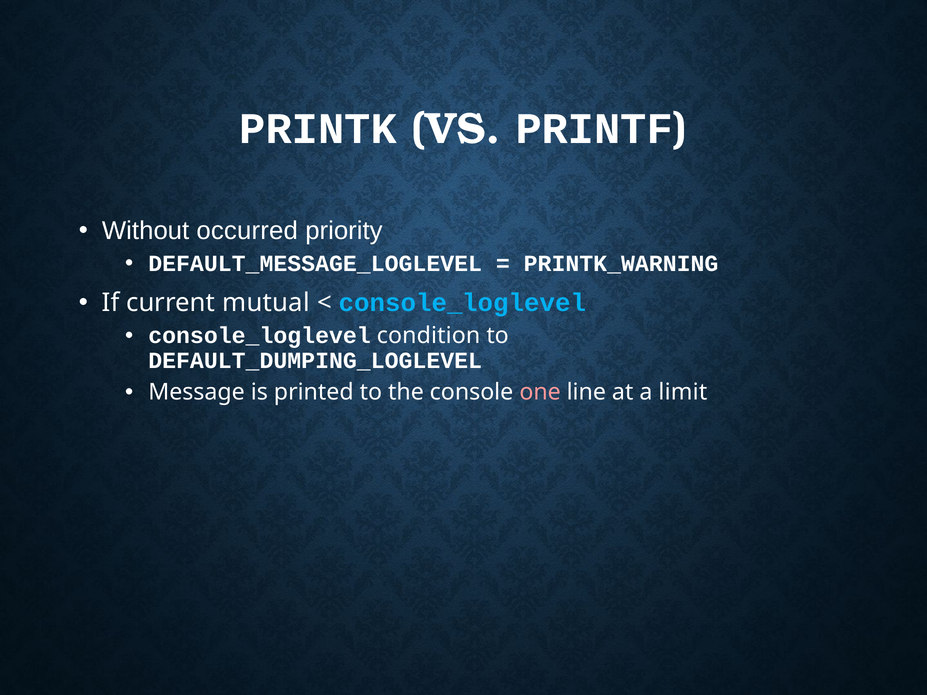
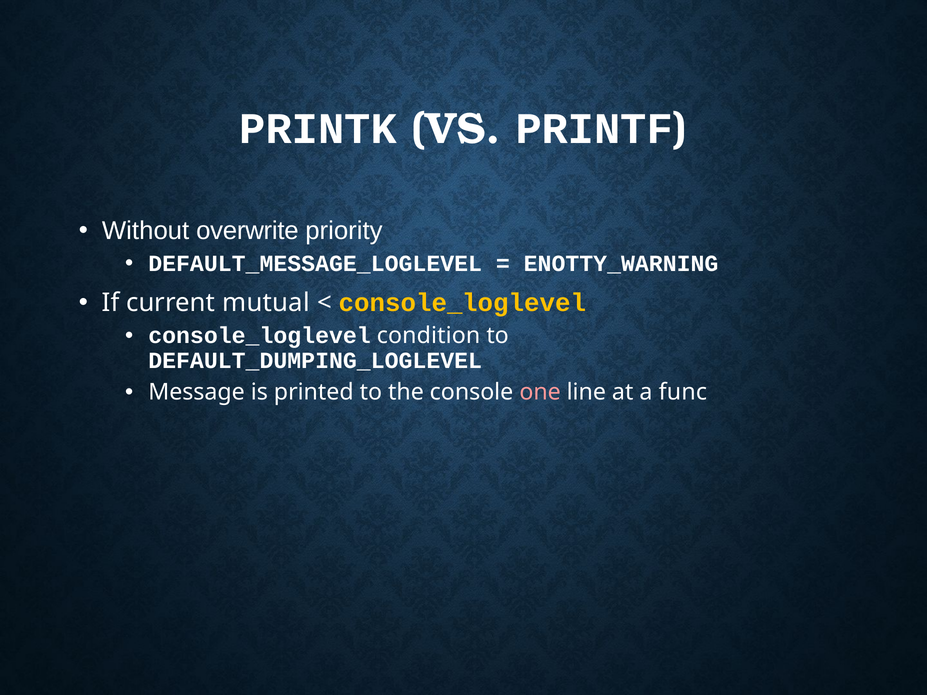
occurred: occurred -> overwrite (247, 231)
PRINTK_WARNING: PRINTK_WARNING -> ENOTTY_WARNING (621, 264)
console_loglevel colour: light blue -> yellow (462, 303)
limit: limit -> func (683, 392)
